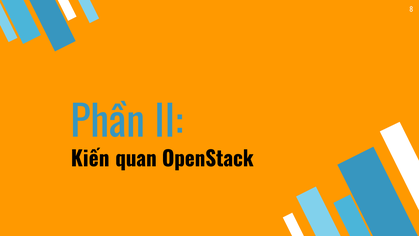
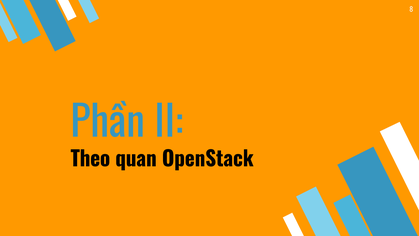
Kiến: Kiến -> Theo (90, 159)
